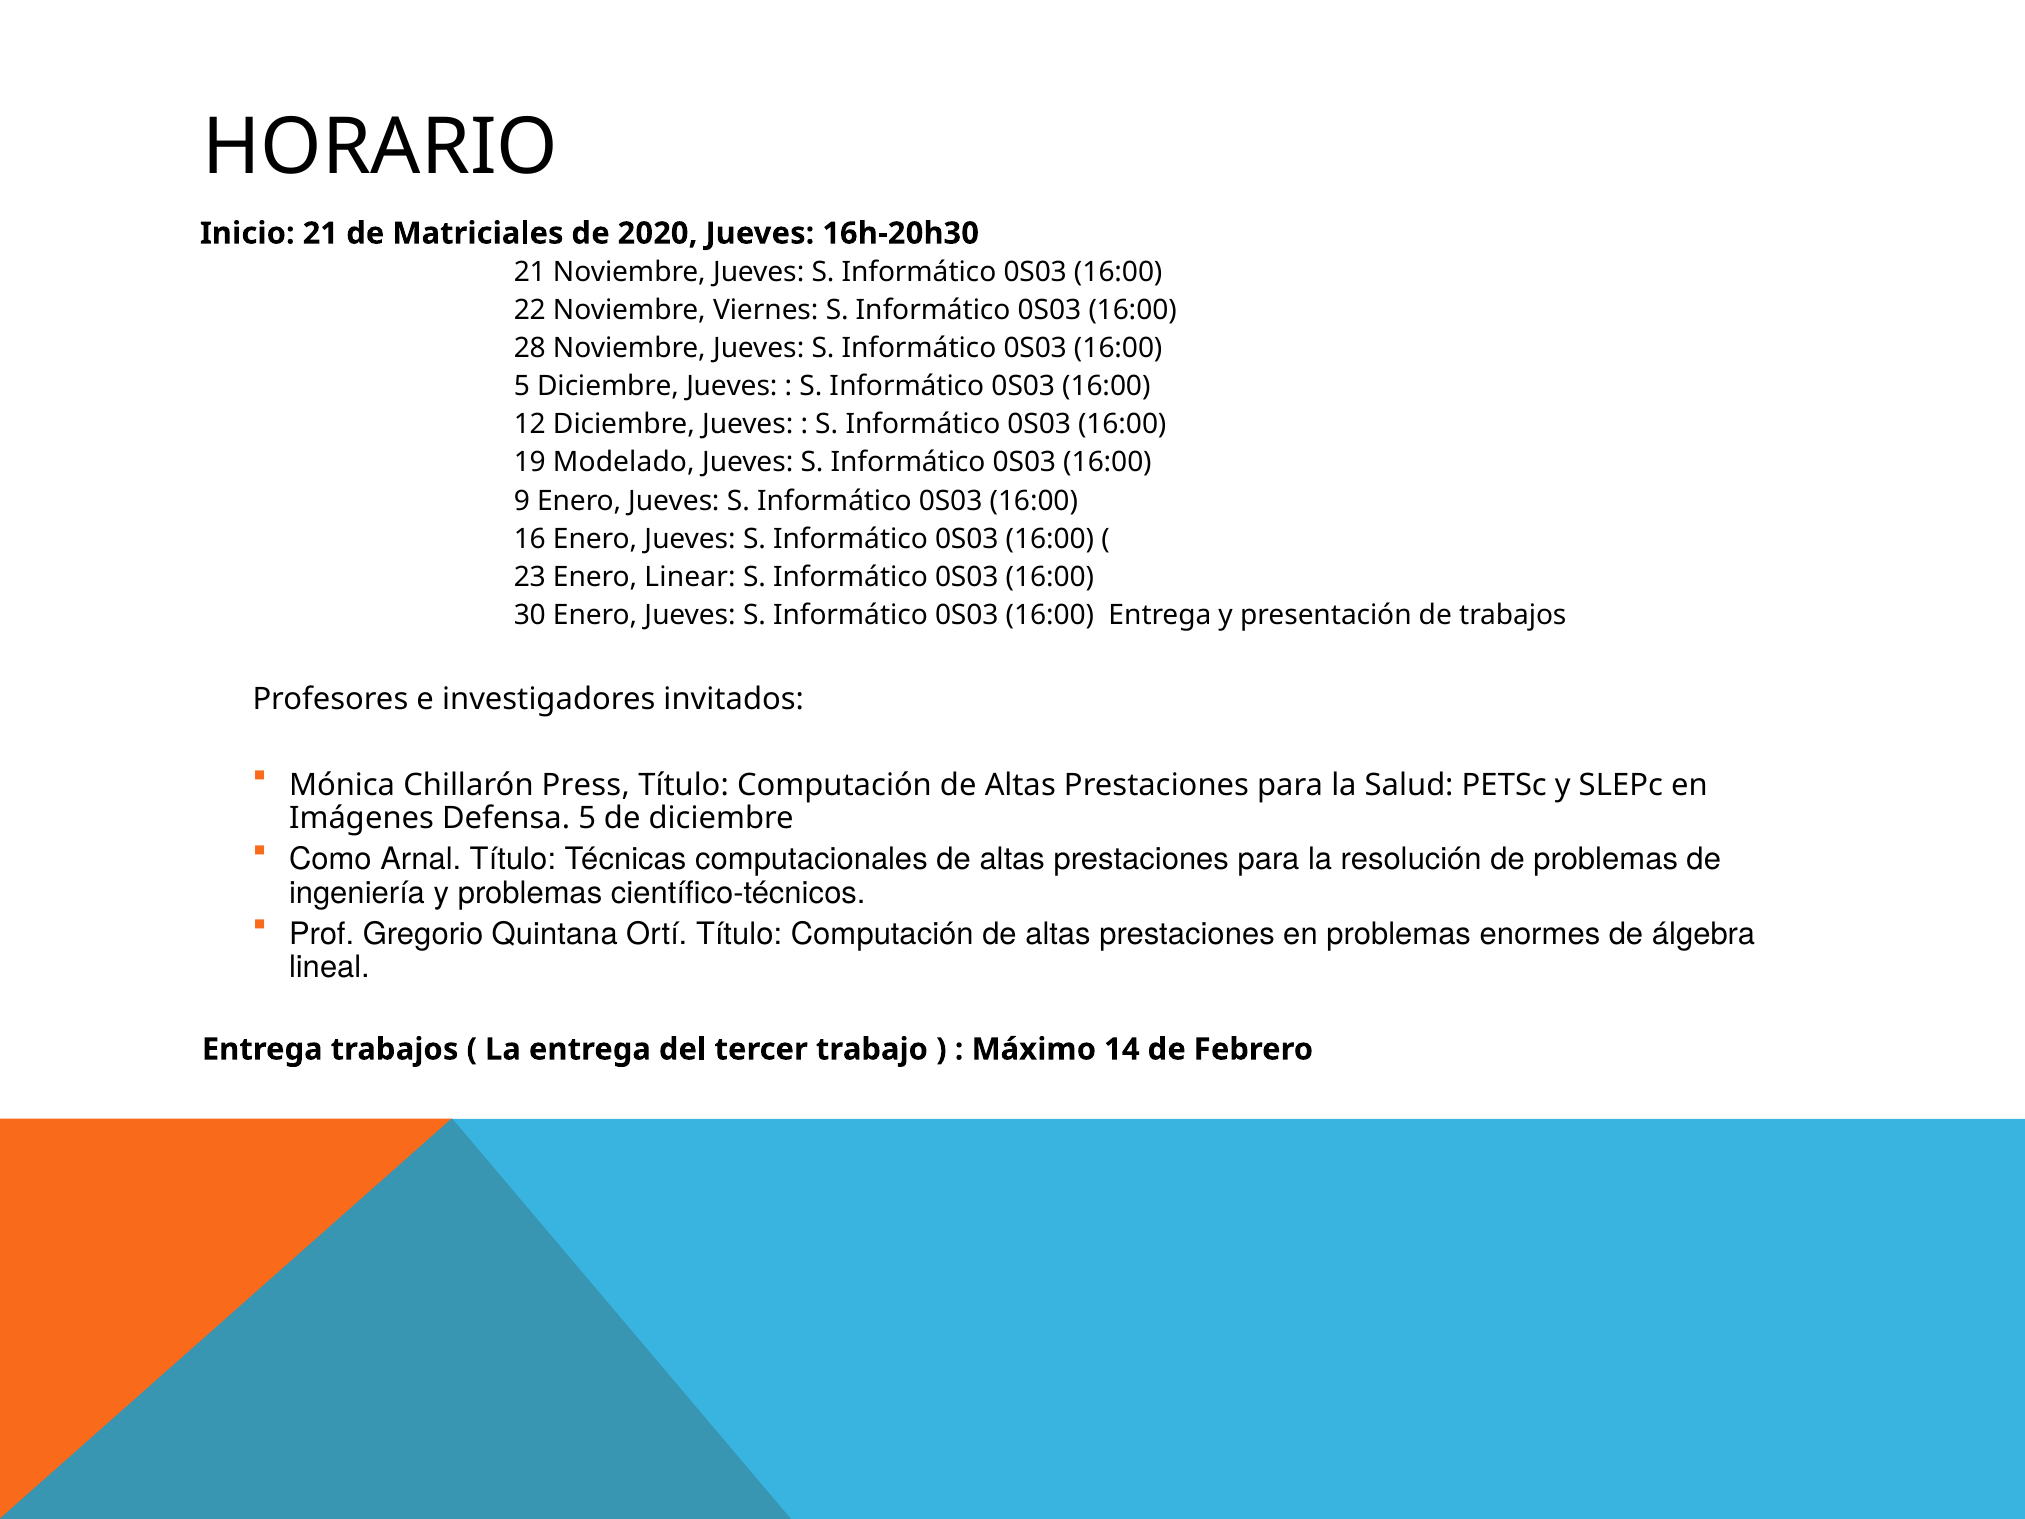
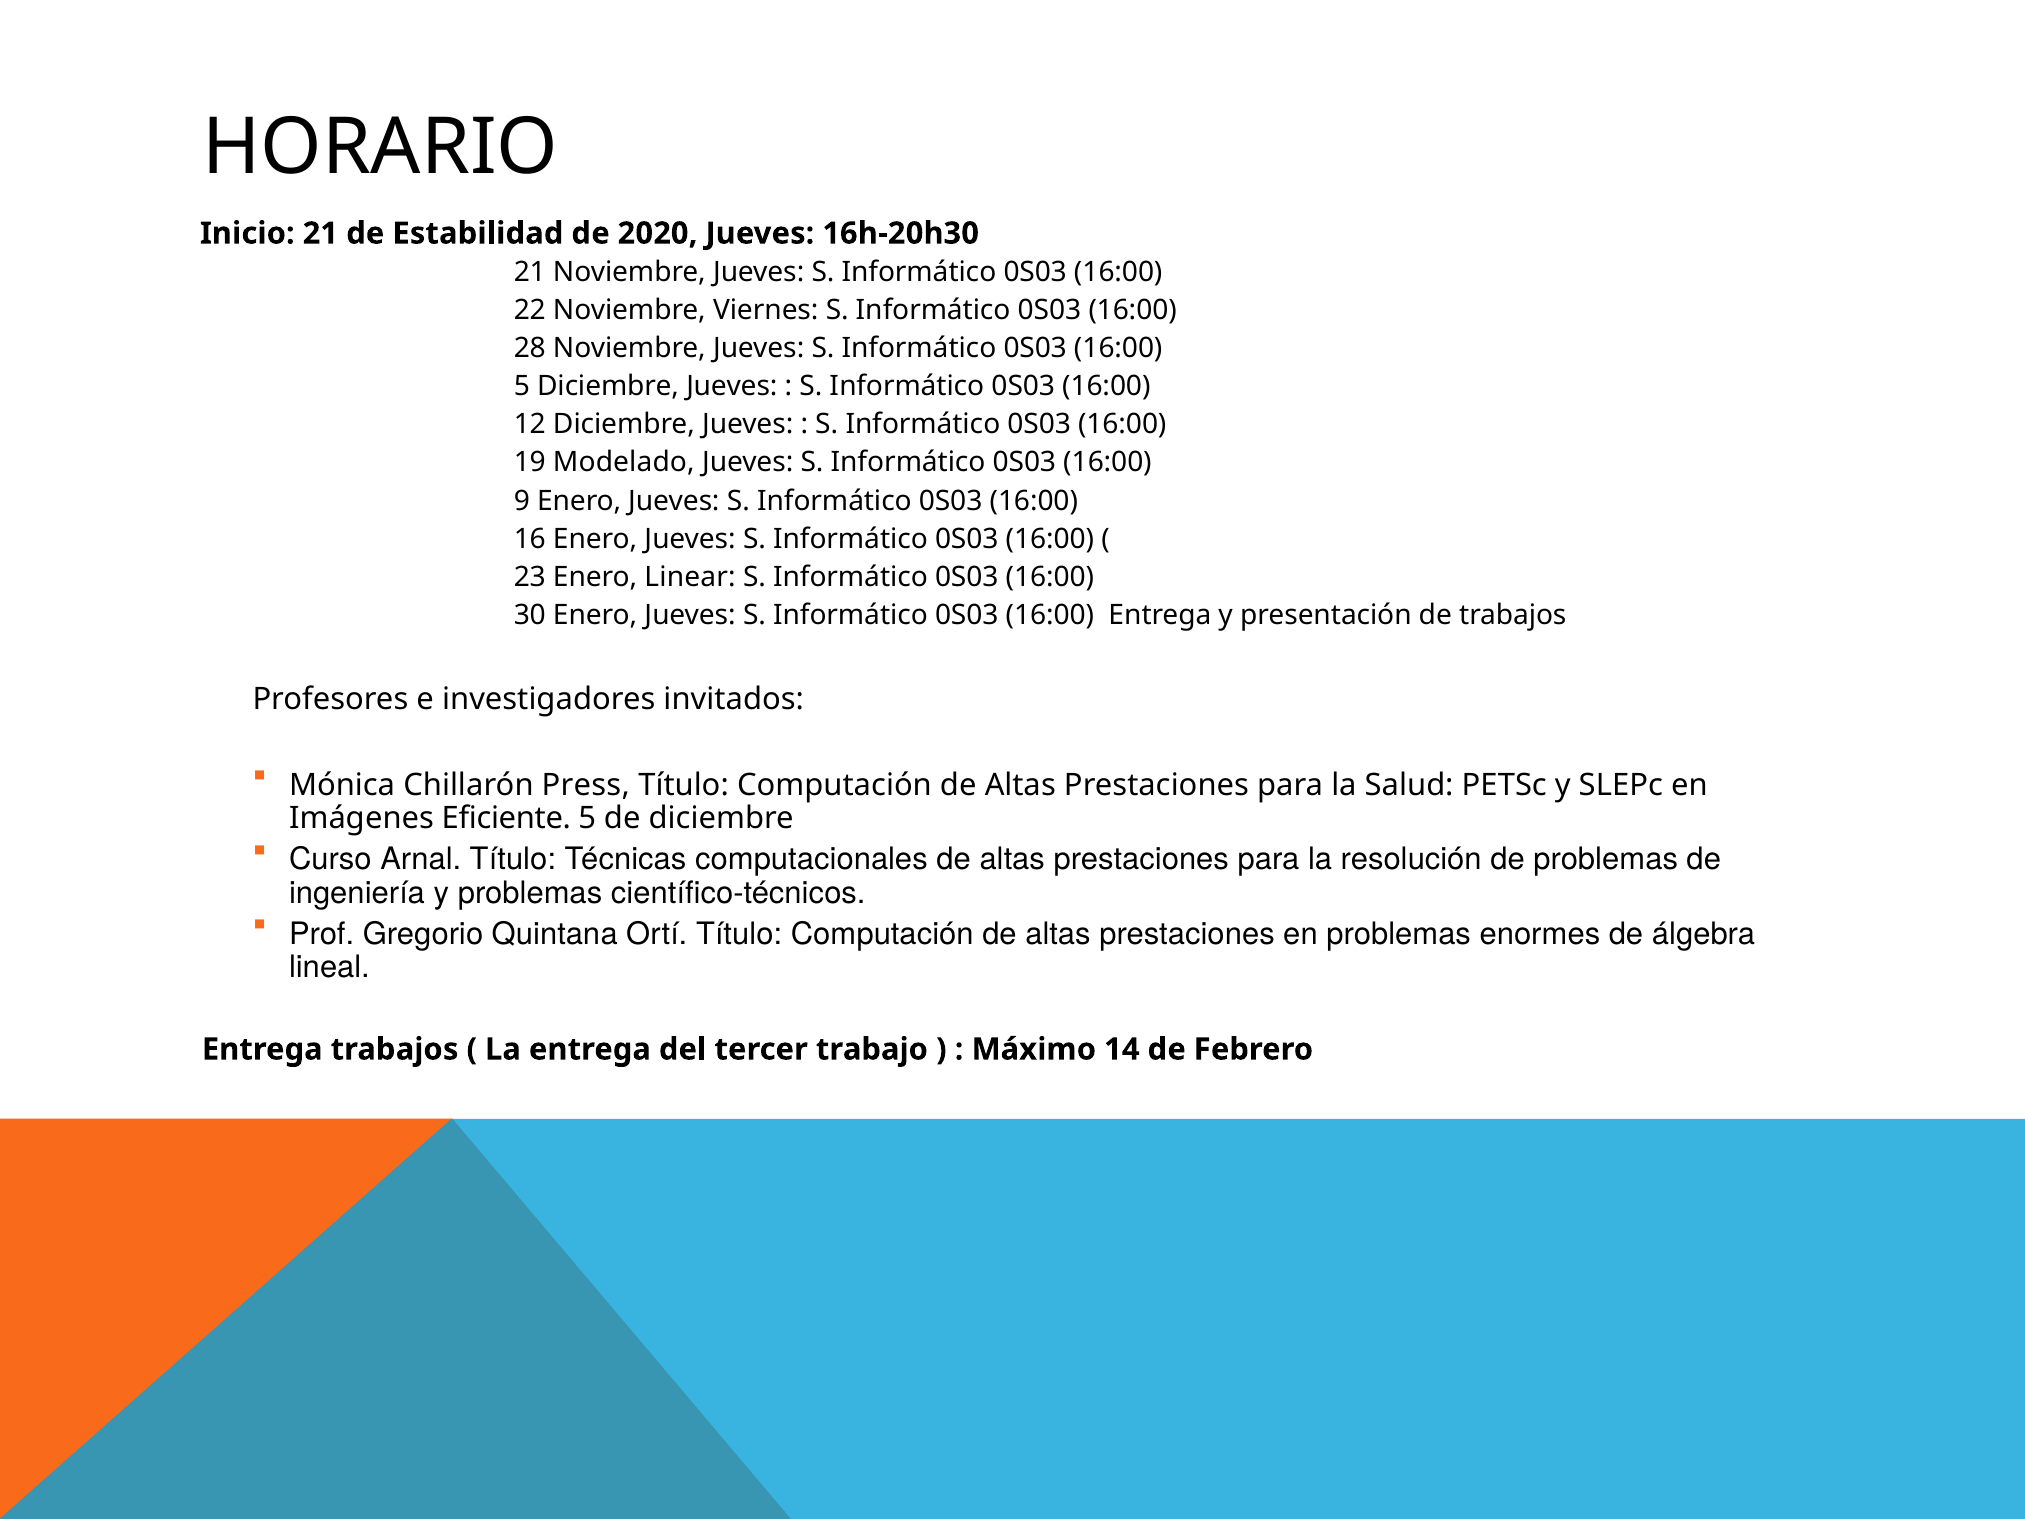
Matriciales: Matriciales -> Estabilidad (478, 233)
Defensa: Defensa -> Eficiente (506, 818)
Como: Como -> Curso (330, 859)
